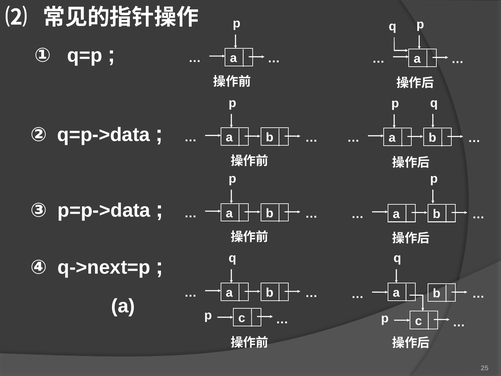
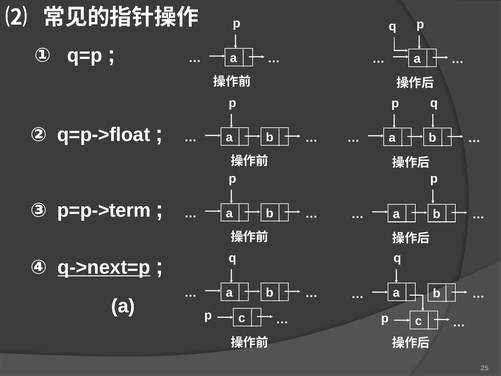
q=p->data: q=p->data -> q=p->float (104, 135)
p=p->data: p=p->data -> p=p->term (104, 210)
q->next=p underline: none -> present (104, 267)
